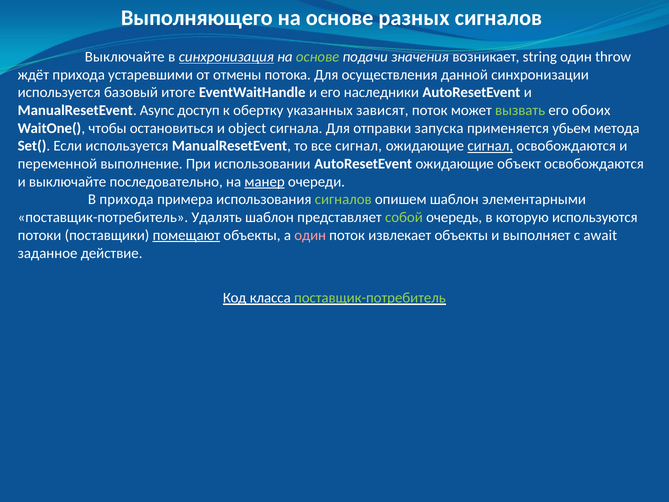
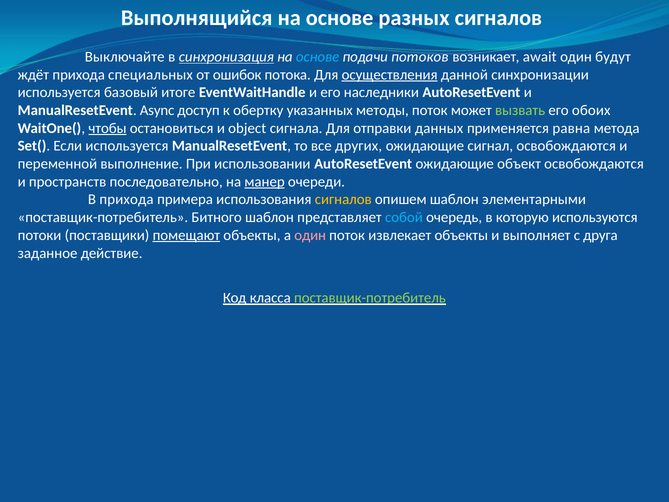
Выполняющего: Выполняющего -> Выполнящийся (197, 18)
основе colour: light green -> light blue (318, 57)
значения: значения -> потоков (420, 57)
string: string -> await (540, 57)
throw: throw -> будут (613, 57)
устаревшими: устаревшими -> специальных (150, 75)
отмены: отмены -> ошибок (237, 75)
осуществления underline: none -> present (390, 75)
зависят: зависят -> методы (382, 110)
чтобы underline: none -> present (107, 128)
запуска: запуска -> данных (439, 128)
убьем: убьем -> равна (571, 128)
все сигнал: сигнал -> других (359, 146)
сигнал underline: present -> none (490, 146)
и выключайте: выключайте -> пространств (68, 182)
сигналов colour: light green -> yellow (343, 199)
Удалять: Удалять -> Битного (217, 217)
собой colour: light green -> light blue (404, 217)
await: await -> друга (600, 235)
